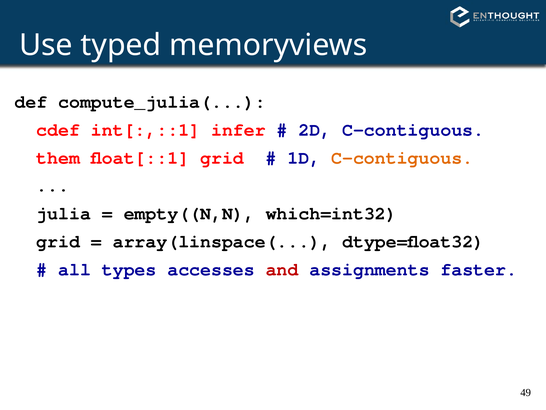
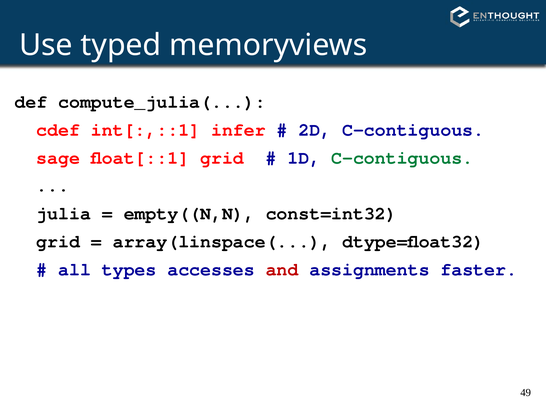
them: them -> sage (58, 157)
C-contiguous colour: orange -> green (402, 157)
which=int32: which=int32 -> const=int32 (331, 213)
